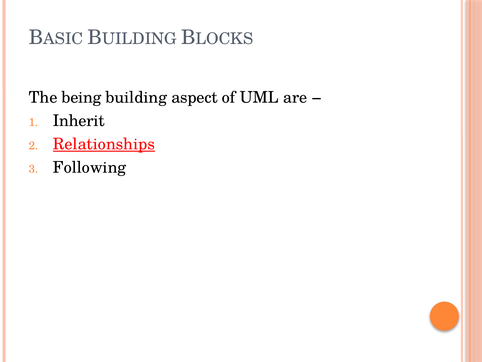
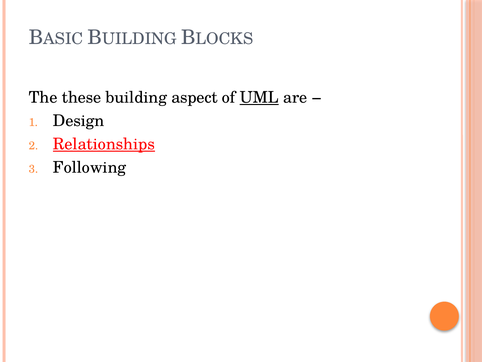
being: being -> these (82, 97)
UML underline: none -> present (259, 97)
Inherit: Inherit -> Design (79, 121)
